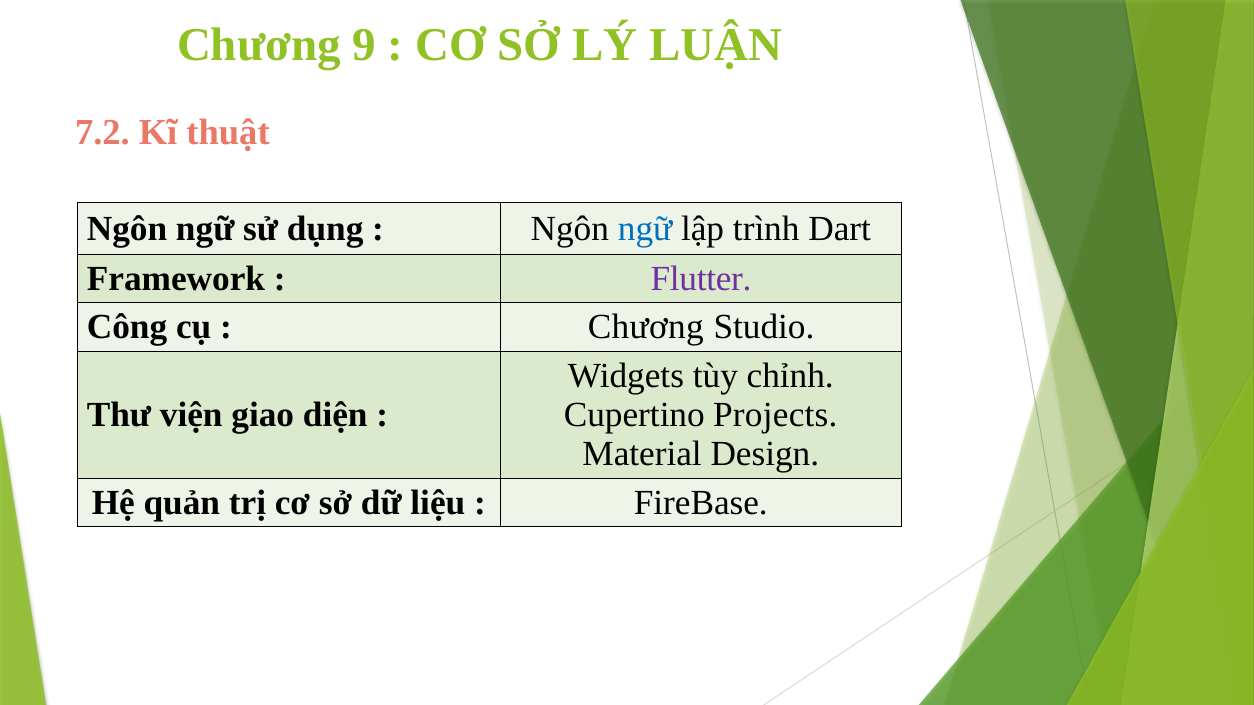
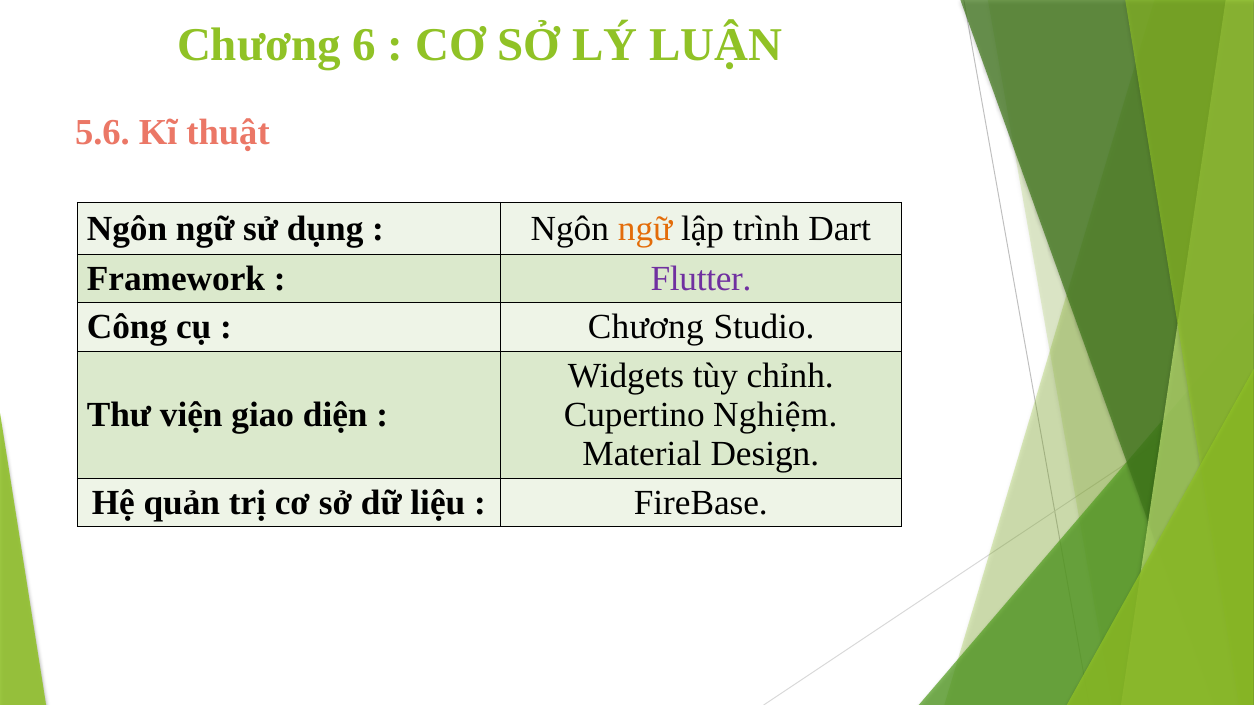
9: 9 -> 6 (364, 45)
7.2: 7.2 -> 5.6 (102, 132)
ngữ colour: blue -> orange (645, 229)
Projects: Projects -> Nghiệm (775, 415)
